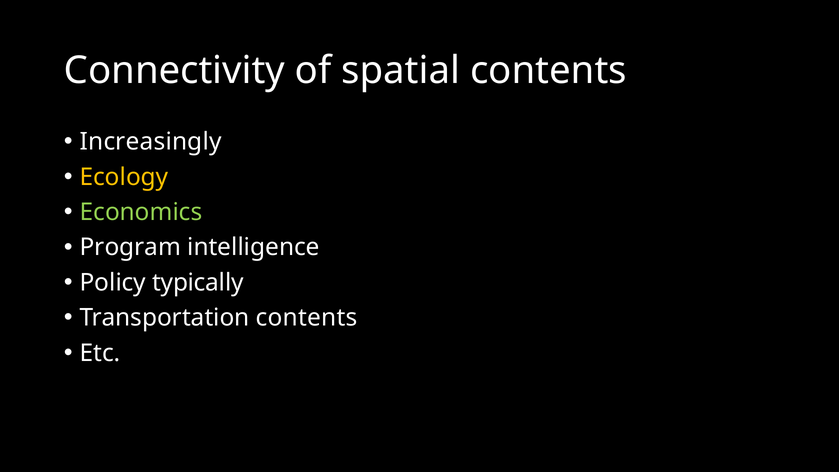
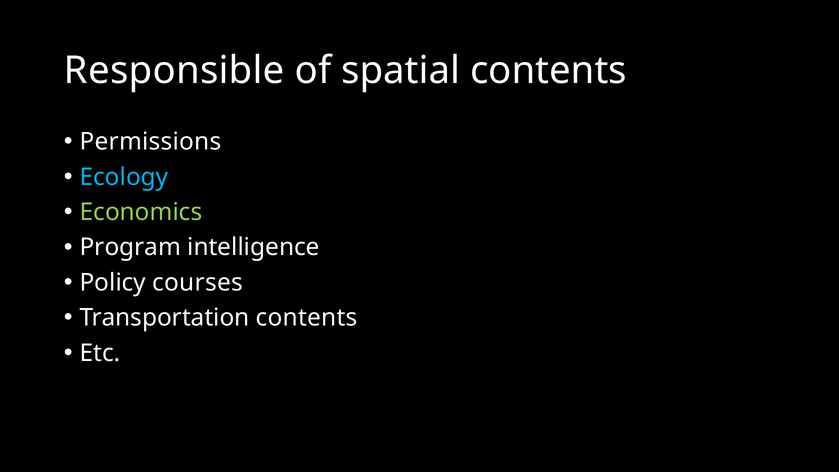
Connectivity: Connectivity -> Responsible (174, 70)
Increasingly: Increasingly -> Permissions (151, 142)
Ecology colour: yellow -> light blue (124, 177)
typically: typically -> courses (198, 283)
